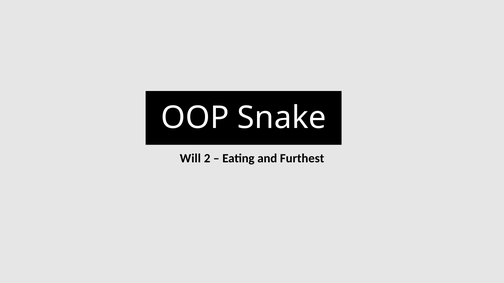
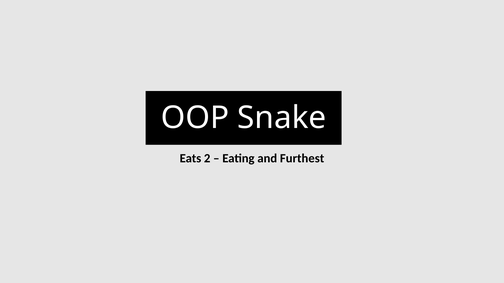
Will: Will -> Eats (190, 158)
